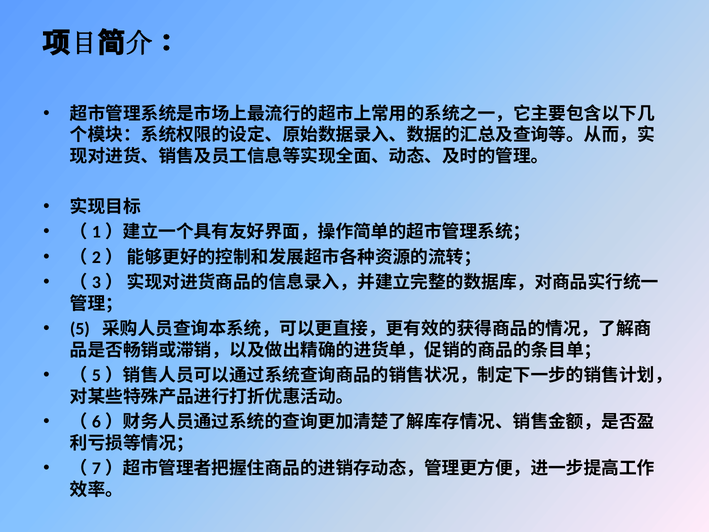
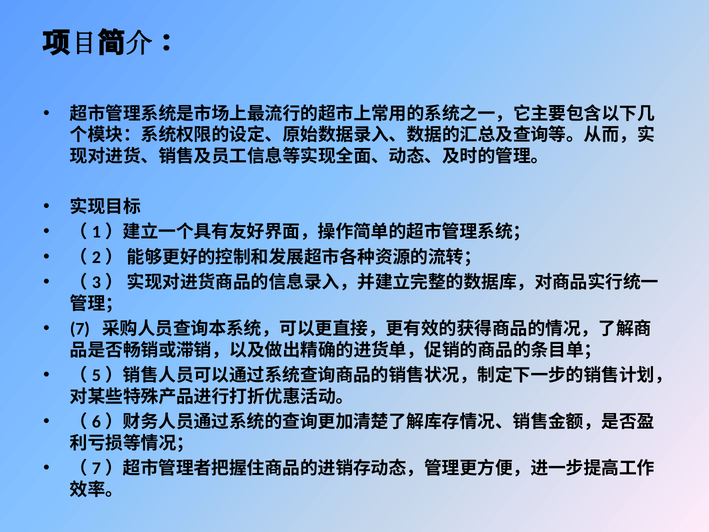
5: 5 -> 7 (80, 329)
